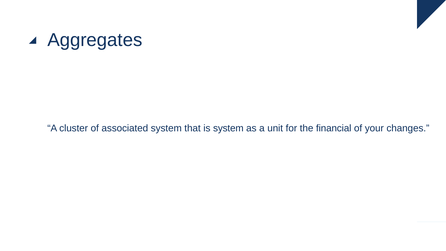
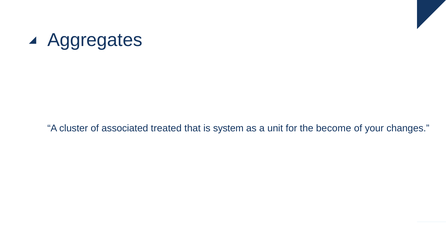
associated system: system -> treated (166, 128)
financial: financial -> become (334, 128)
